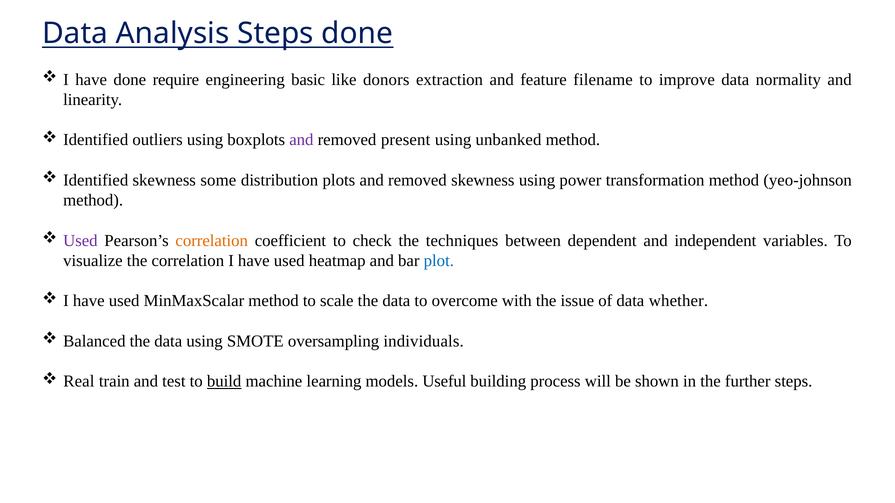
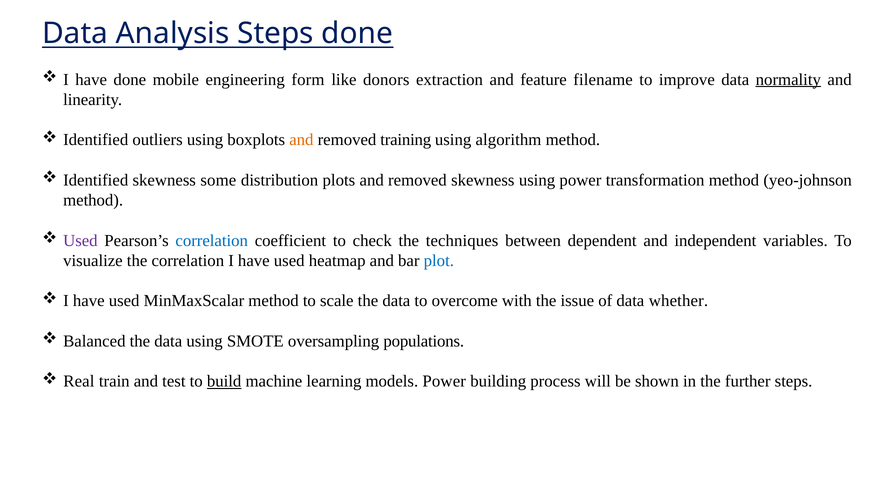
require: require -> mobile (176, 80)
basic: basic -> form (308, 80)
normality underline: none -> present (788, 80)
and colour: purple -> orange (301, 140)
present: present -> training (406, 140)
unbanked: unbanked -> algorithm (508, 140)
correlation colour: orange -> blue (212, 241)
individuals: individuals -> populations (424, 341)
models Useful: Useful -> Power (444, 382)
